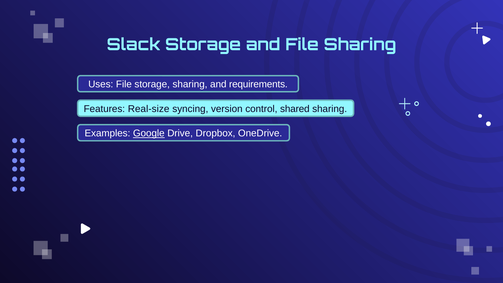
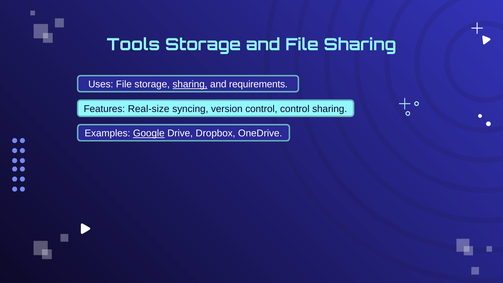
Slack: Slack -> Tools (133, 45)
sharing underline: none -> present (190, 84)
control shared: shared -> control (295, 109)
